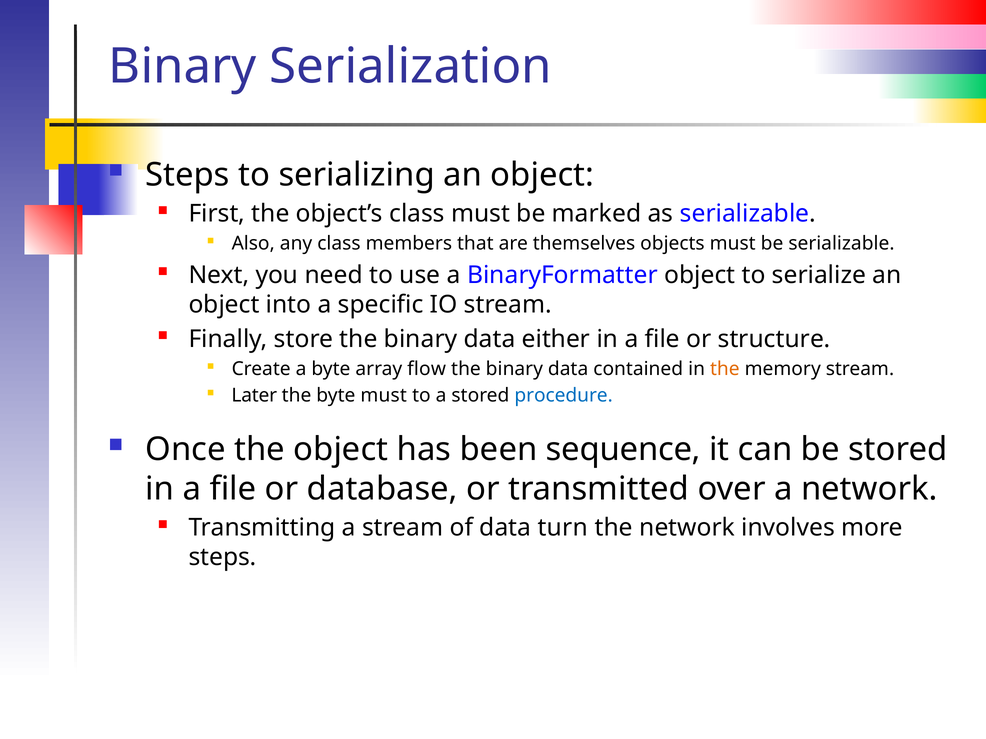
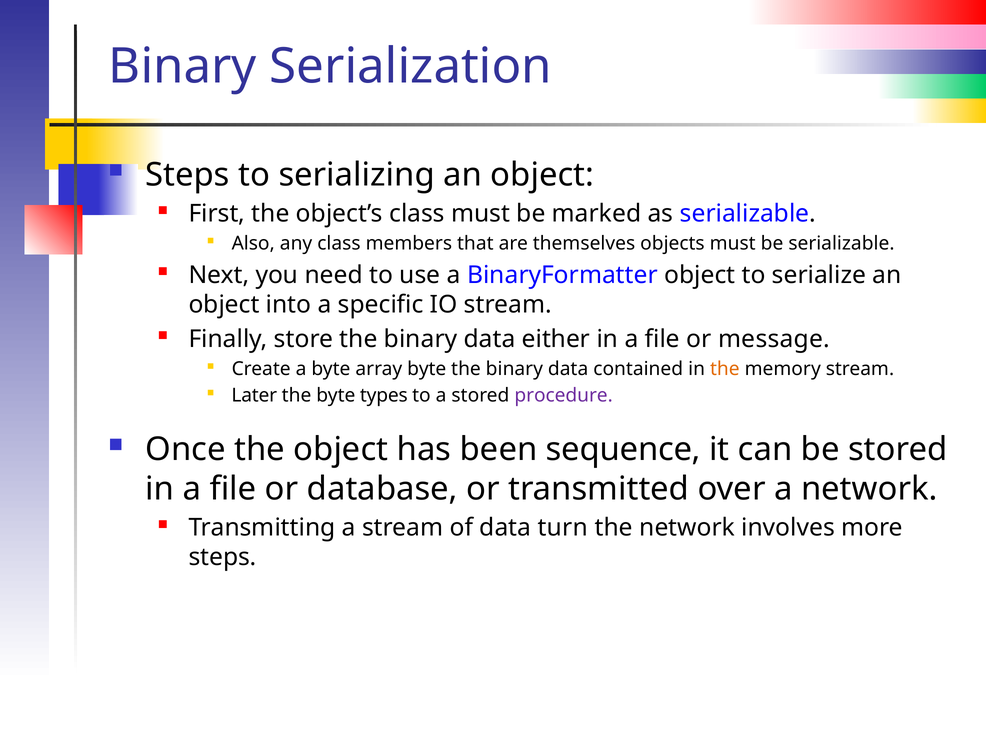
structure: structure -> message (774, 339)
array flow: flow -> byte (427, 369)
byte must: must -> types (384, 396)
procedure colour: blue -> purple (564, 396)
